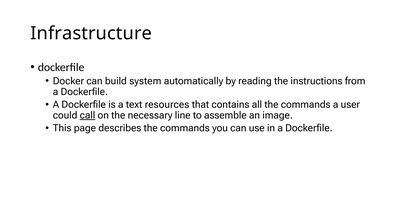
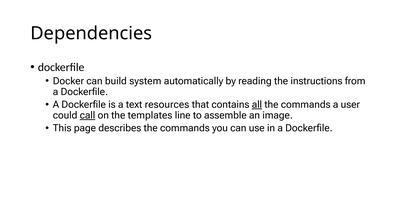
Infrastructure: Infrastructure -> Dependencies (91, 34)
all underline: none -> present (257, 105)
necessary: necessary -> templates (150, 116)
